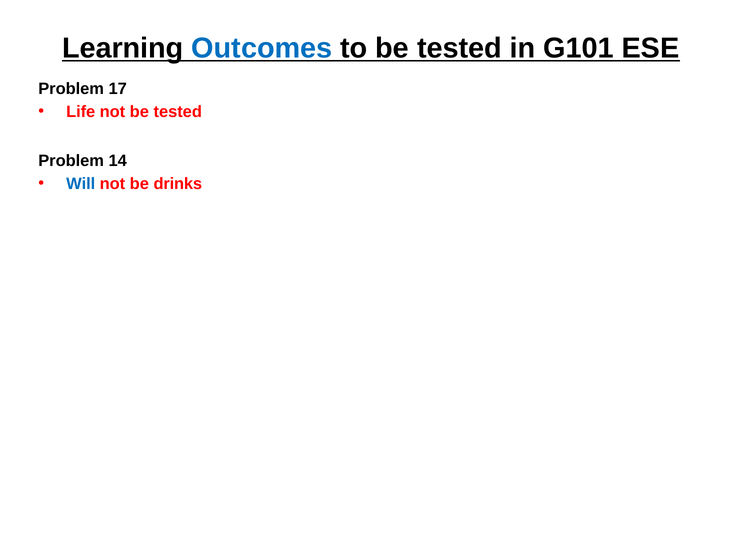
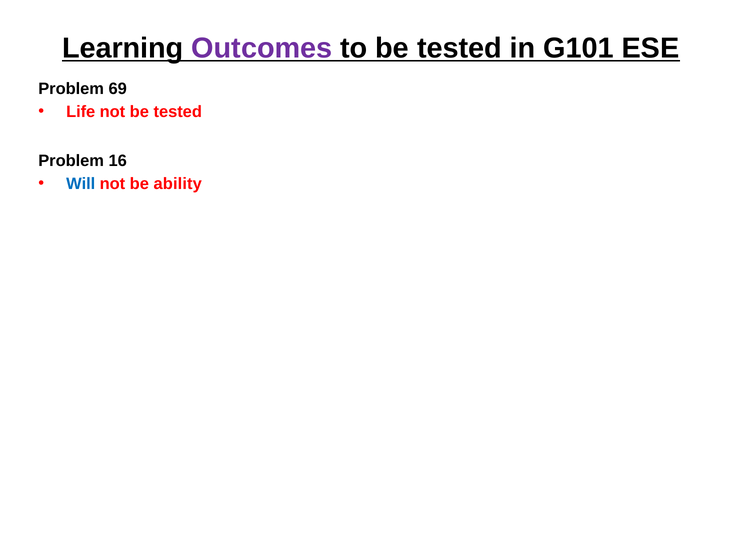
Outcomes colour: blue -> purple (262, 48)
17: 17 -> 69 (118, 89)
14: 14 -> 16 (118, 161)
drinks: drinks -> ability (178, 184)
